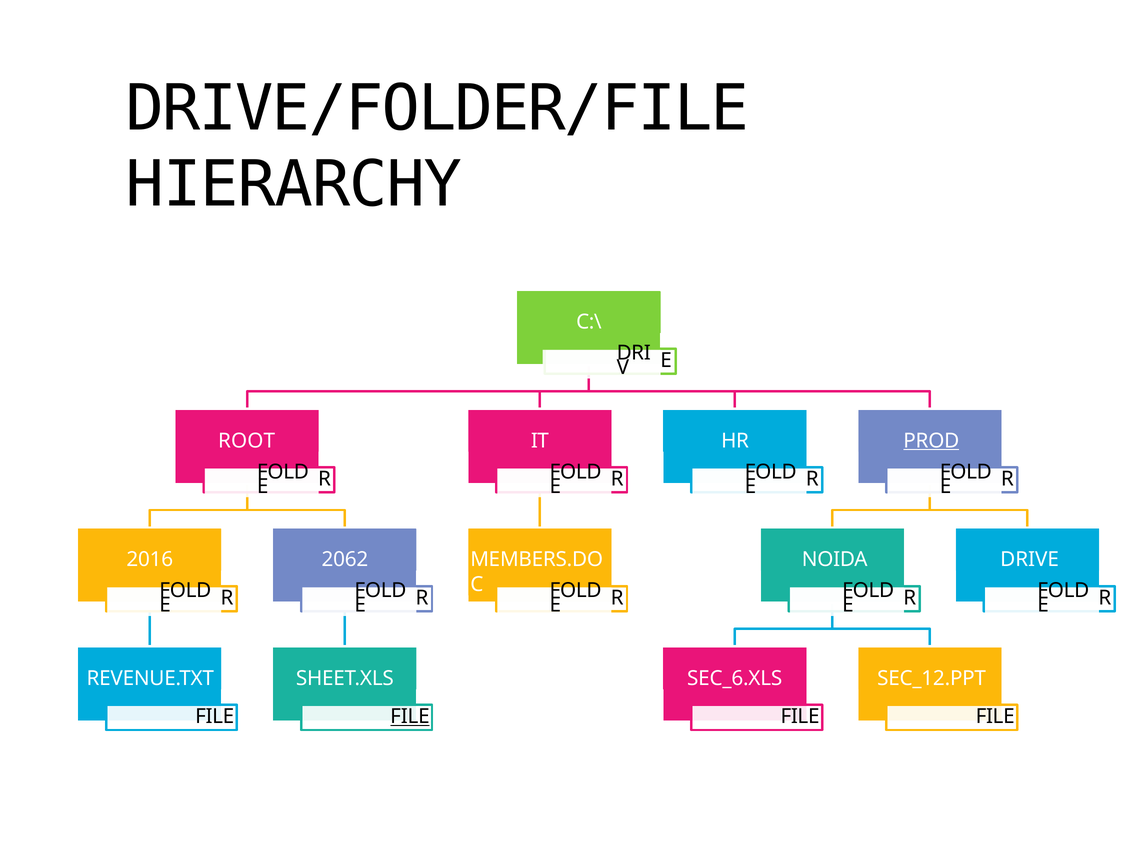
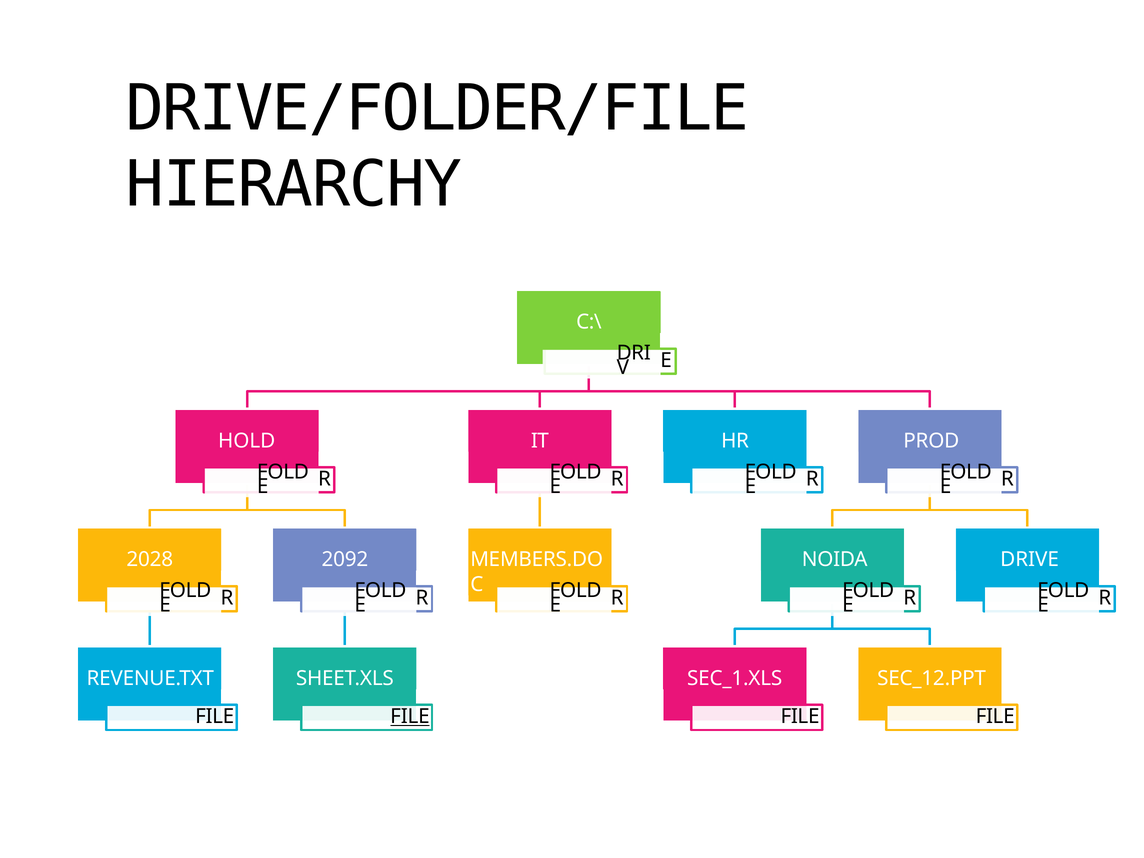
ROOT: ROOT -> HOLD (247, 441)
PROD underline: present -> none (931, 441)
2016: 2016 -> 2028 (150, 560)
2062: 2062 -> 2092 (345, 560)
SEC_6.XLS: SEC_6.XLS -> SEC_1.XLS (735, 678)
